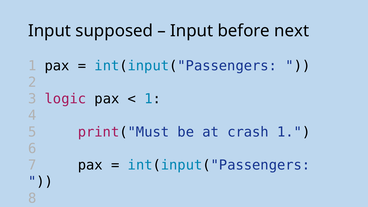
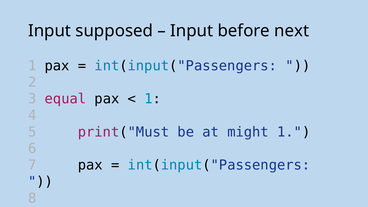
logic: logic -> equal (65, 99)
crash: crash -> might (248, 132)
